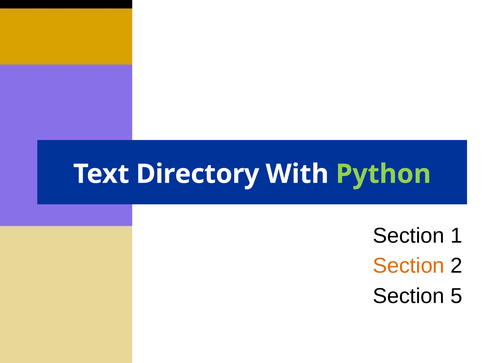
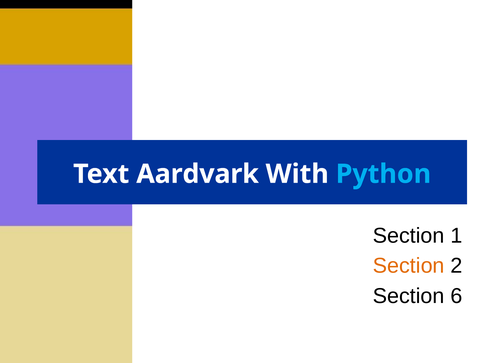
Directory: Directory -> Aardvark (198, 174)
Python colour: light green -> light blue (383, 174)
5: 5 -> 6 (457, 296)
